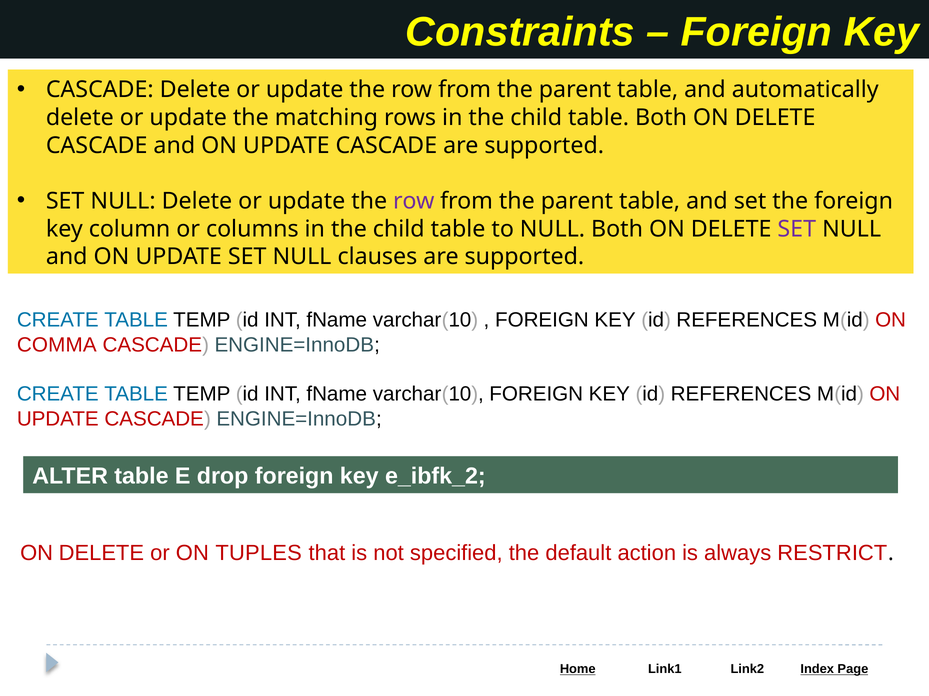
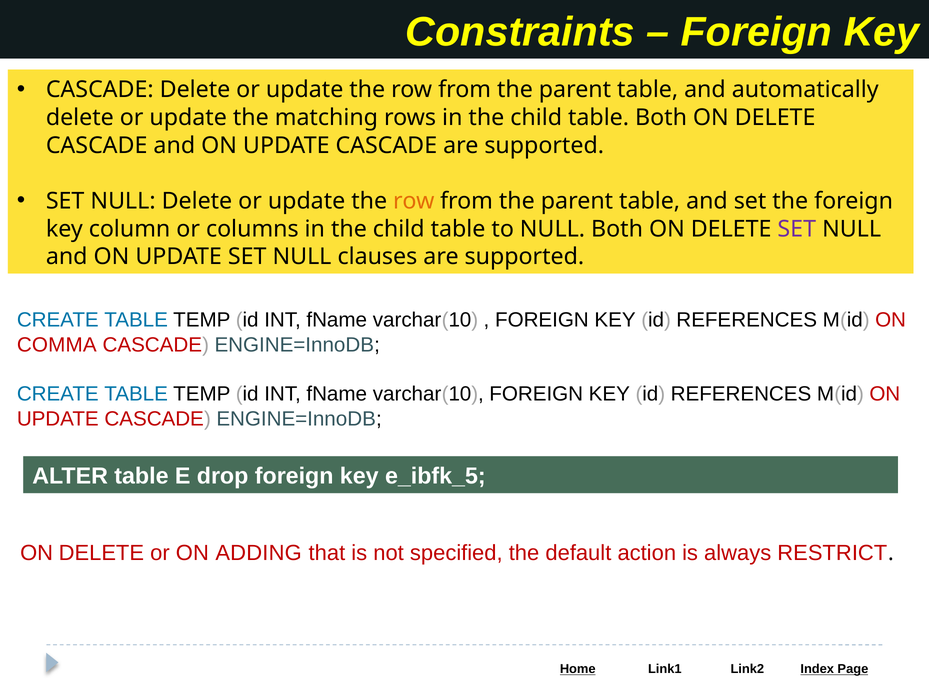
row colour: purple -> orange (414, 201)
e_ibfk_2: e_ibfk_2 -> e_ibfk_5 (435, 477)
TUPLES: TUPLES -> ADDING (259, 553)
